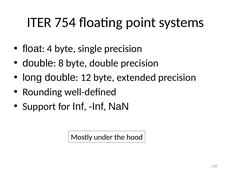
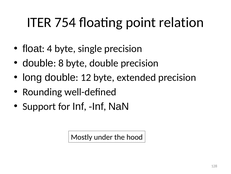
systems: systems -> relation (181, 22)
